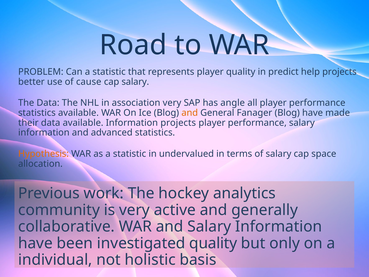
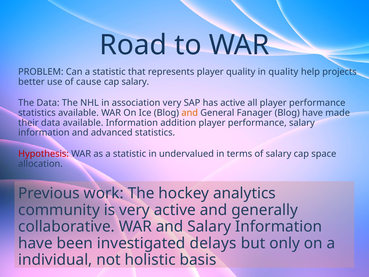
in predict: predict -> quality (283, 72)
has angle: angle -> active (233, 103)
Information projects: projects -> addition (178, 123)
Hypothesis colour: orange -> red (43, 154)
investigated quality: quality -> delays (213, 243)
